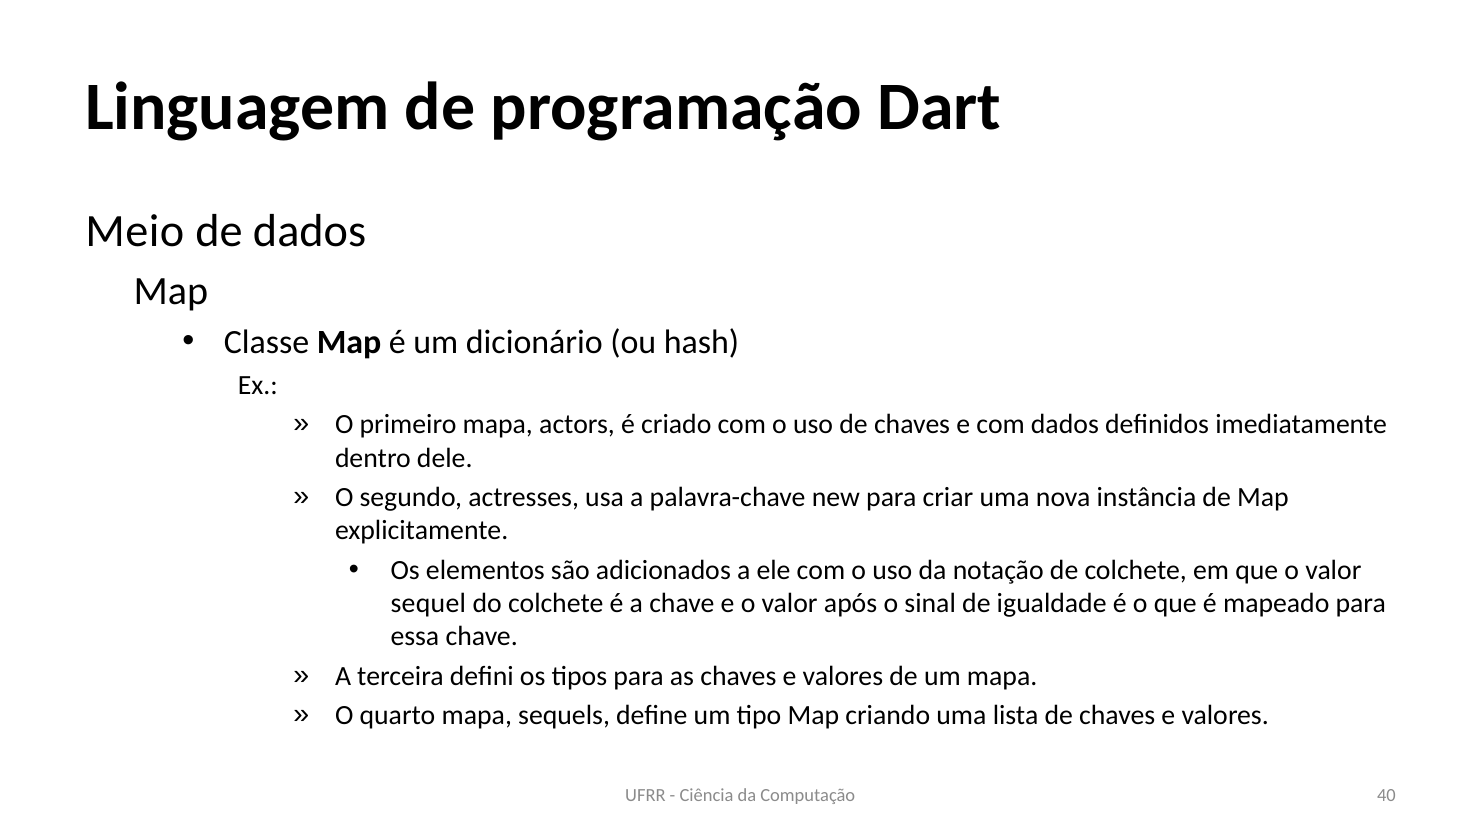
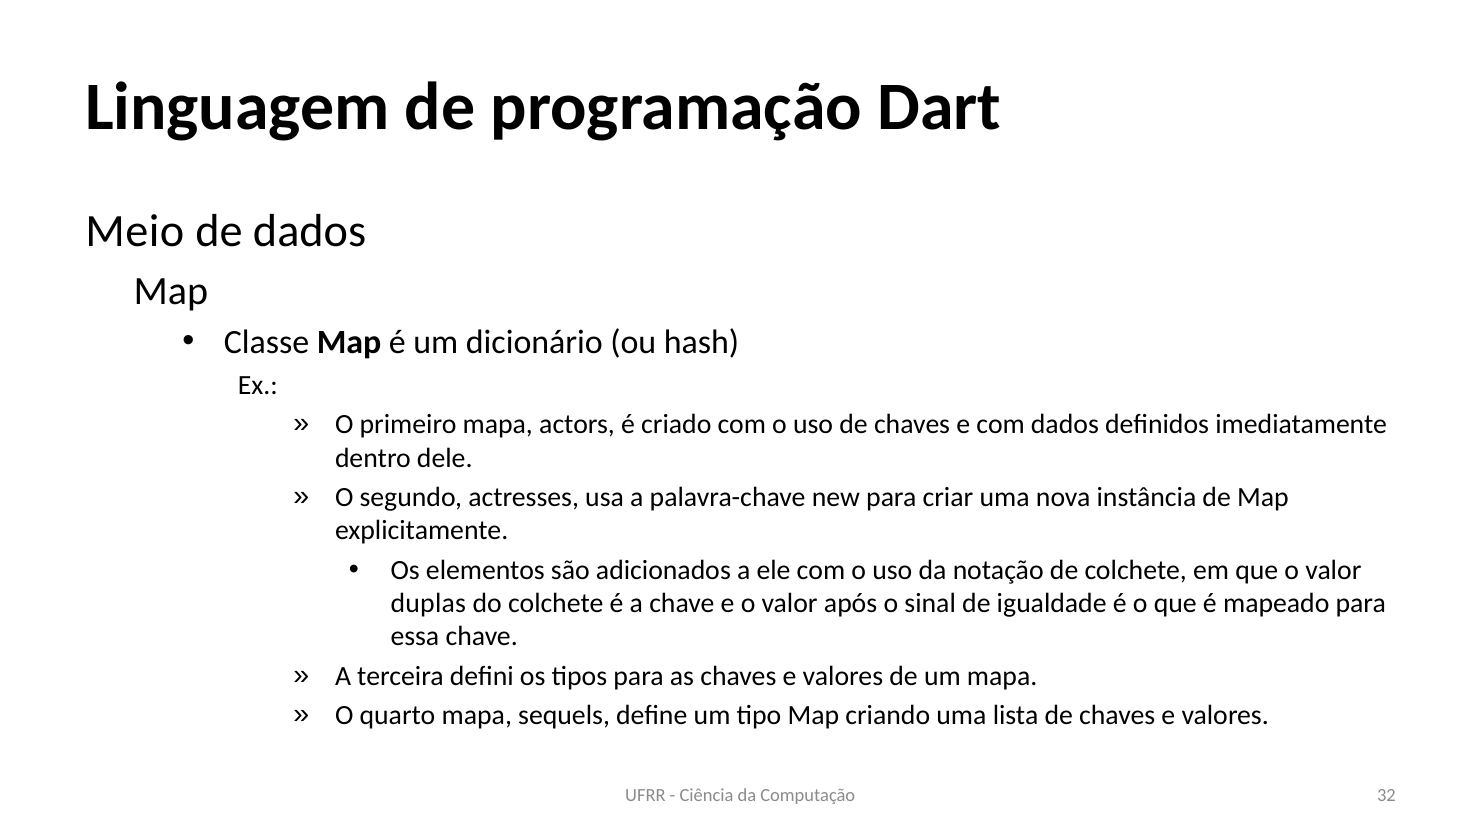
sequel: sequel -> duplas (428, 604)
40: 40 -> 32 (1386, 795)
